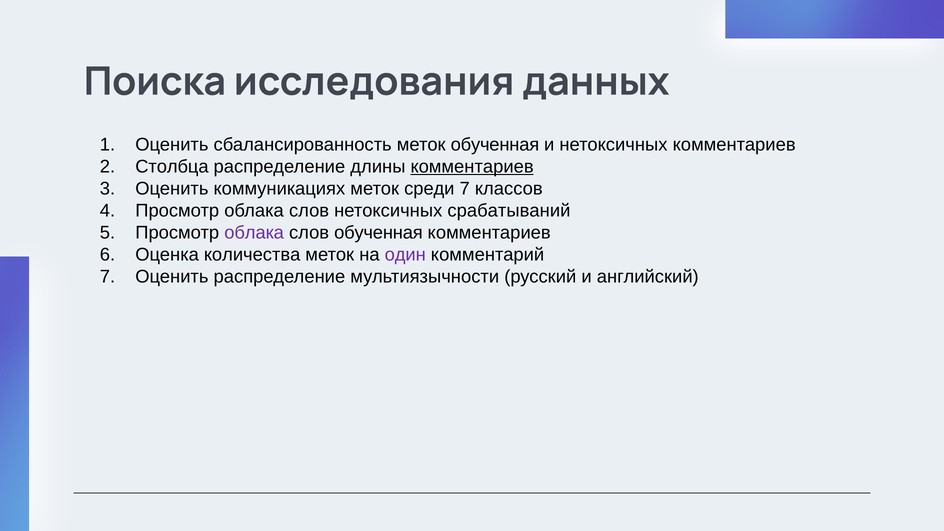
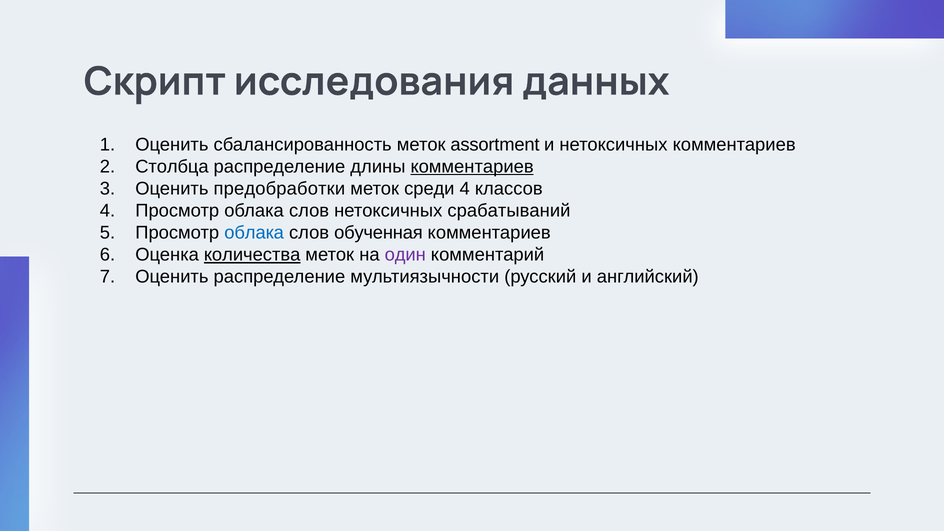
Поиска: Поиска -> Скрипт (155, 82)
меток обученная: обученная -> assortment (495, 145)
коммуникациях: коммуникациях -> предобработки (279, 189)
среди 7: 7 -> 4 (465, 189)
облака colour: purple -> blue (254, 233)
количества underline: none -> present (252, 255)
